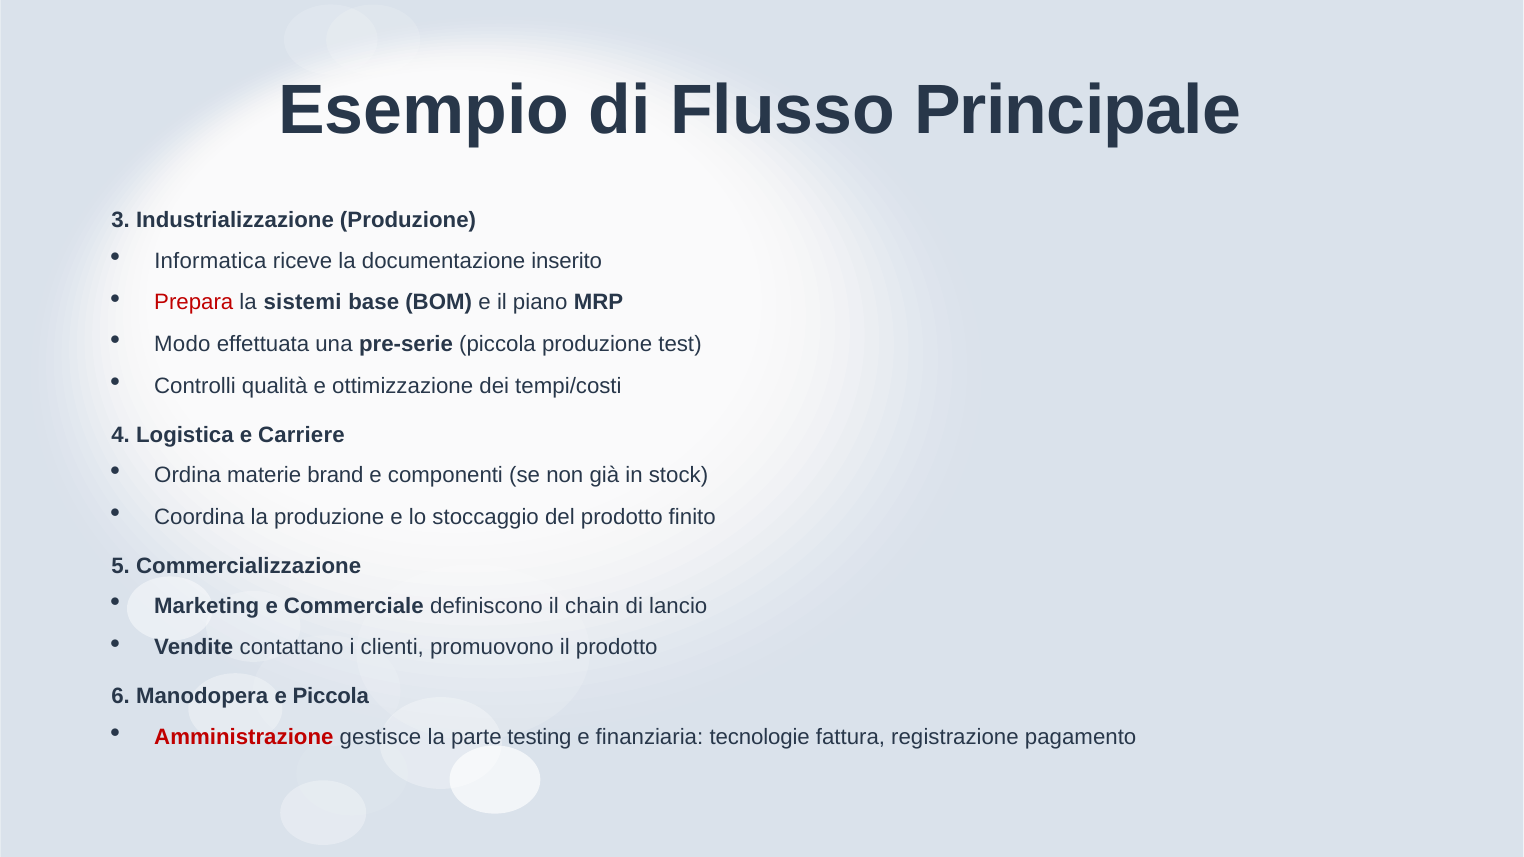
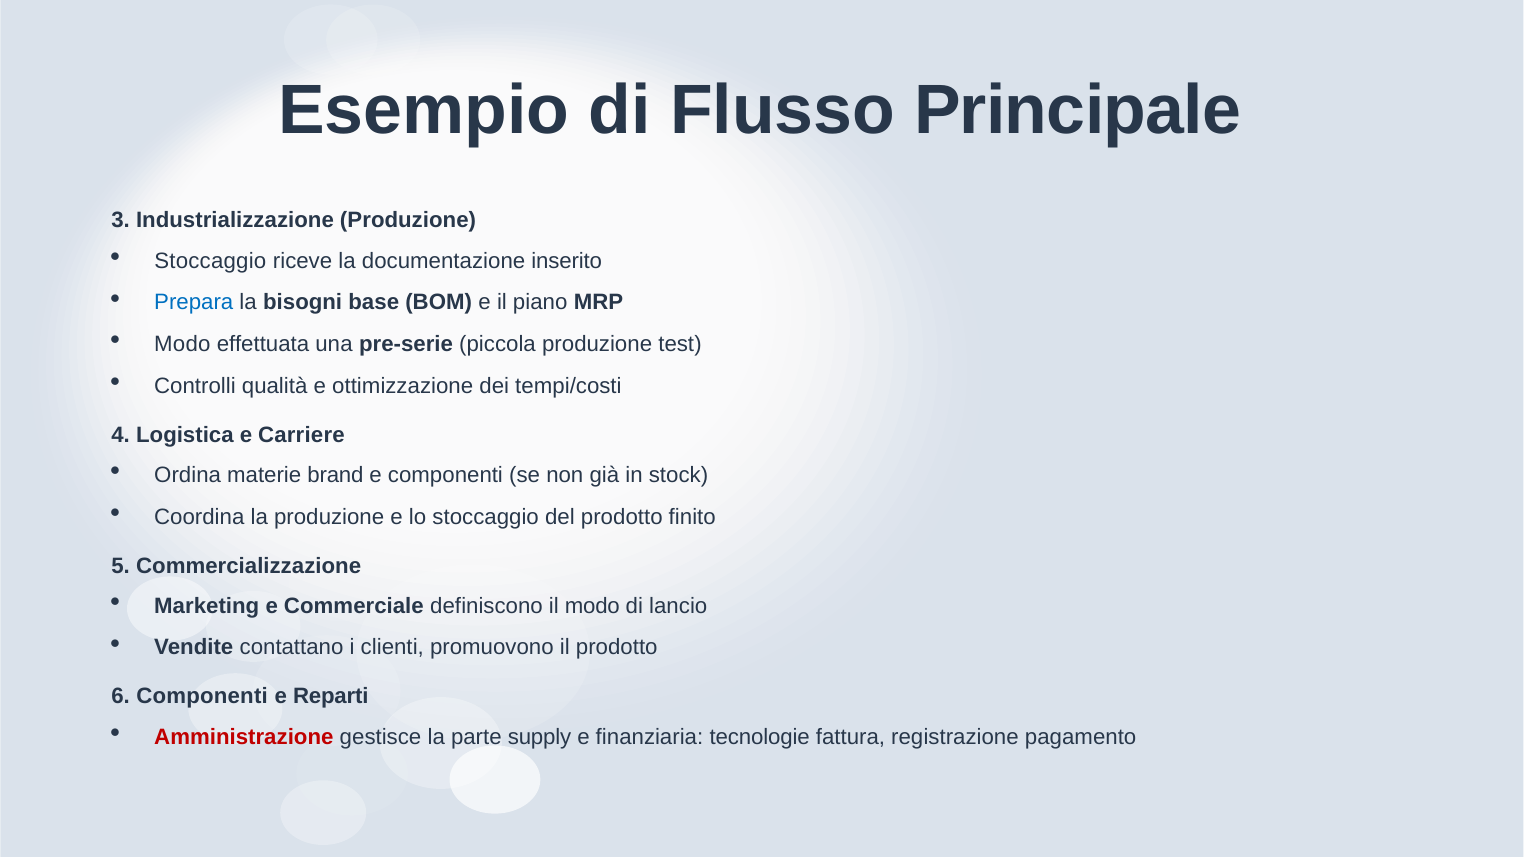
Informatica: Informatica -> Stoccaggio (210, 261)
Prepara colour: red -> blue (194, 303)
sistemi: sistemi -> bisogni (303, 303)
il chain: chain -> modo (592, 606)
6 Manodopera: Manodopera -> Componenti (202, 697)
e Piccola: Piccola -> Reparti (331, 697)
testing: testing -> supply (540, 737)
